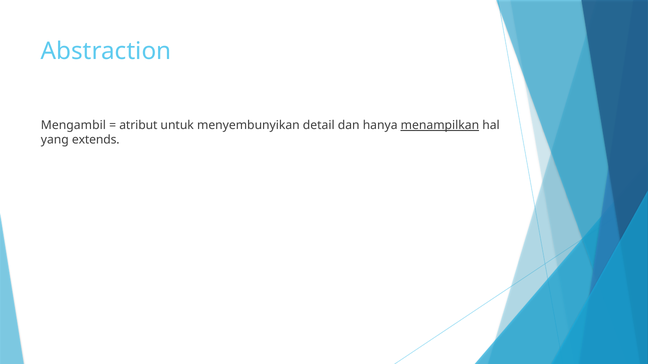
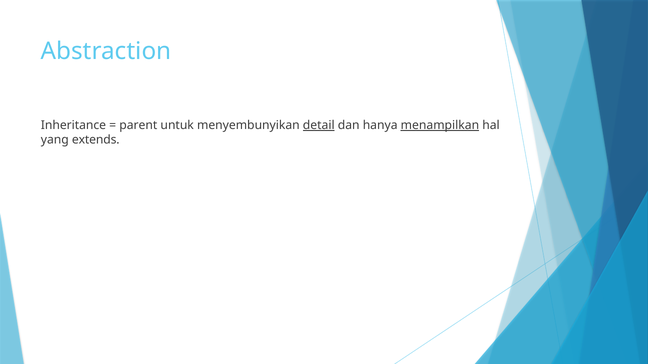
Mengambil: Mengambil -> Inheritance (73, 125)
atribut: atribut -> parent (138, 125)
detail underline: none -> present (319, 125)
